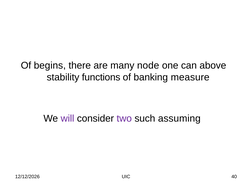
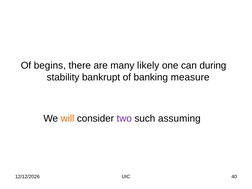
node: node -> likely (148, 65)
above: above -> during (213, 65)
functions: functions -> bankrupt (101, 77)
will colour: purple -> orange (67, 118)
